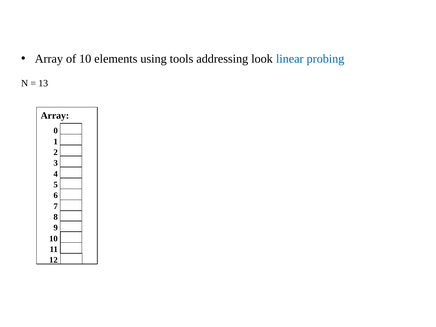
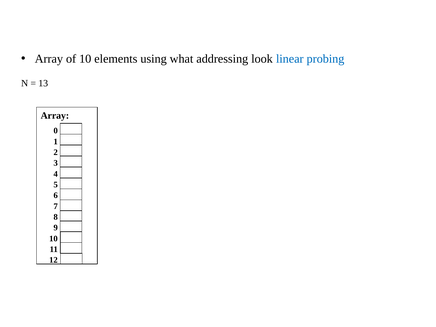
tools: tools -> what (182, 59)
